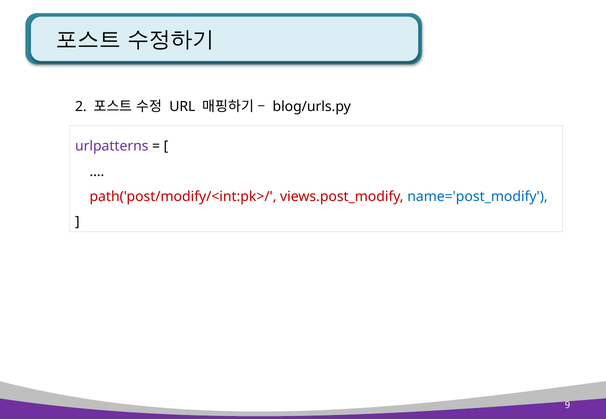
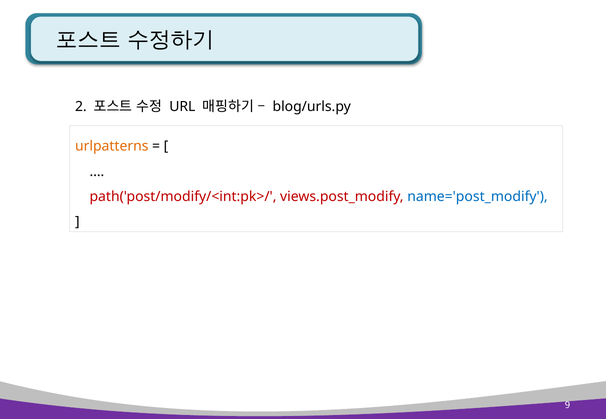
urlpatterns colour: purple -> orange (112, 147)
